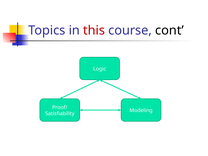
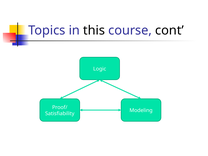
this colour: red -> black (94, 30)
